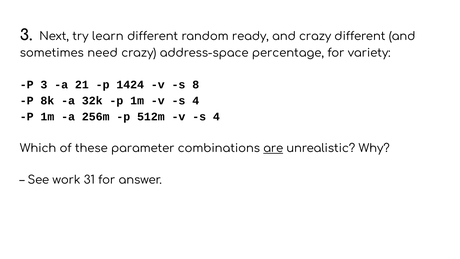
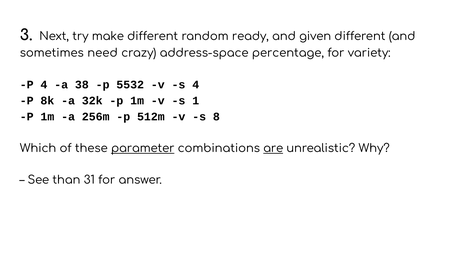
learn: learn -> make (108, 36)
and crazy: crazy -> given (315, 36)
P 3: 3 -> 4 (44, 85)
21: 21 -> 38 (82, 85)
1424: 1424 -> 5532 (130, 85)
s 8: 8 -> 4 (196, 85)
1m v s 4: 4 -> 1 (196, 101)
512m v s 4: 4 -> 8 (216, 116)
parameter underline: none -> present (143, 148)
work: work -> than (66, 180)
